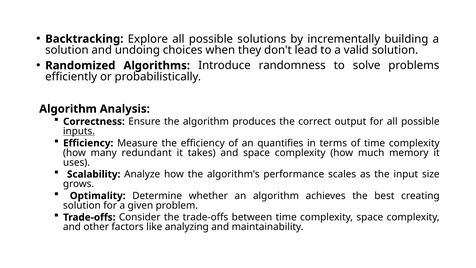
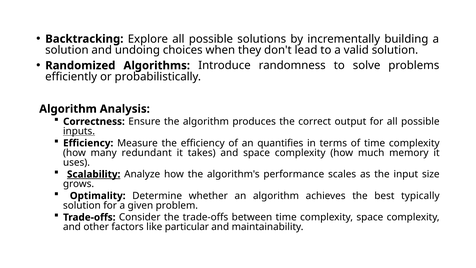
Scalability underline: none -> present (94, 174)
creating: creating -> typically (420, 196)
analyzing: analyzing -> particular (187, 227)
